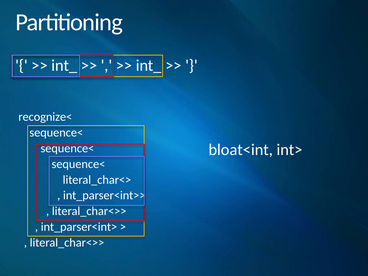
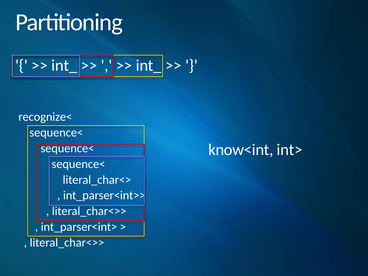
bloat<int: bloat<int -> know<int (241, 150)
